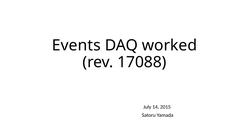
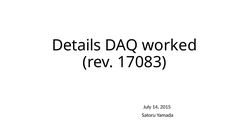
Events: Events -> Details (76, 45)
17088: 17088 -> 17083 (142, 62)
